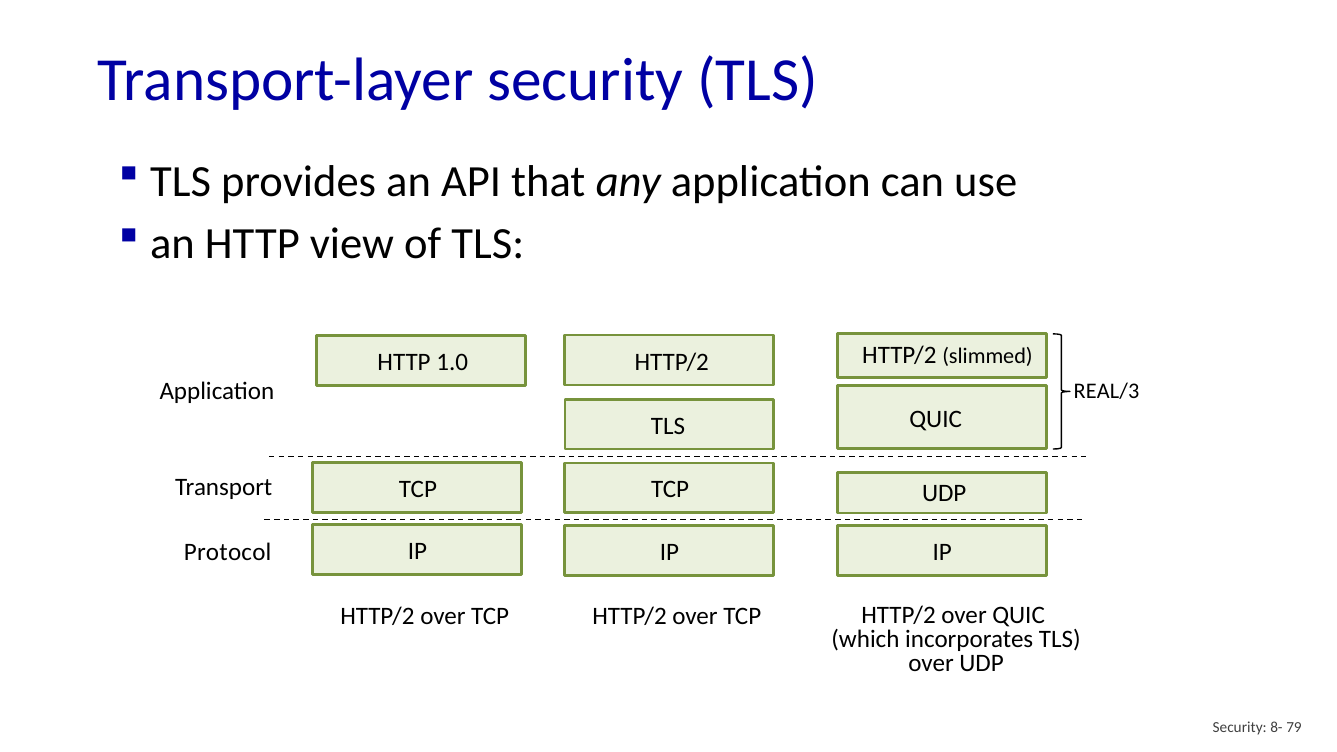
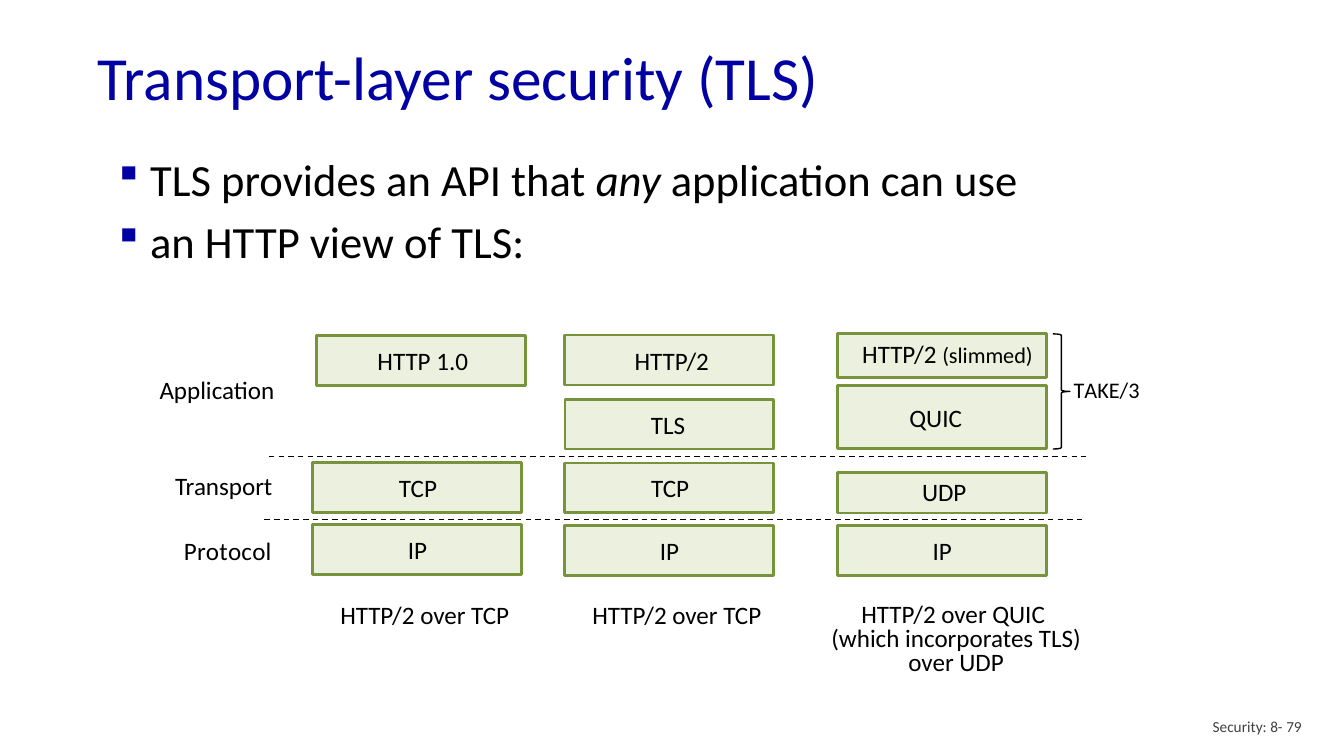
REAL/3: REAL/3 -> TAKE/3 (1107, 391)
